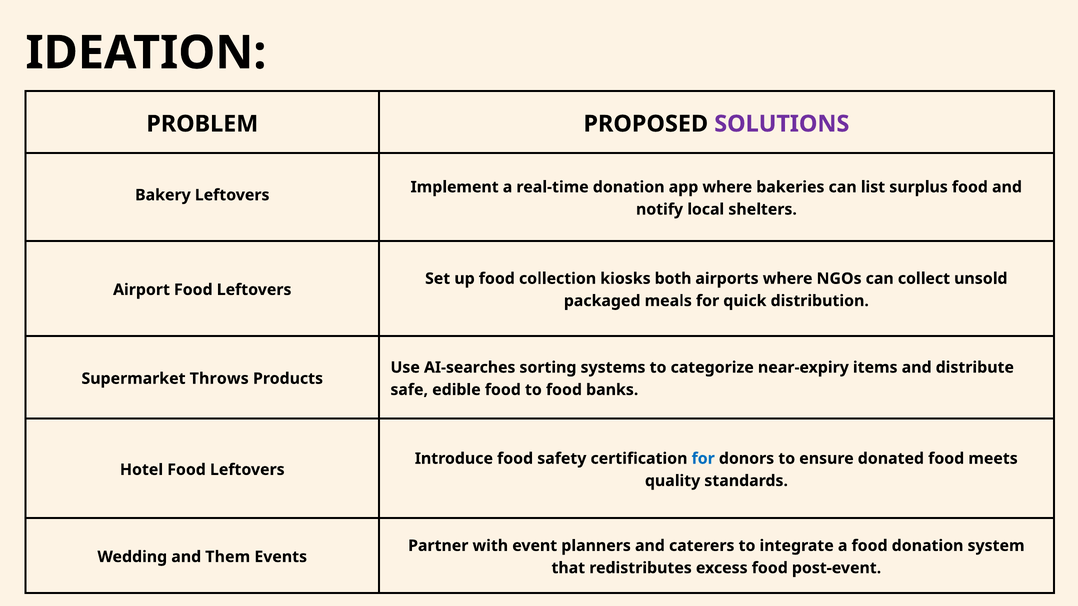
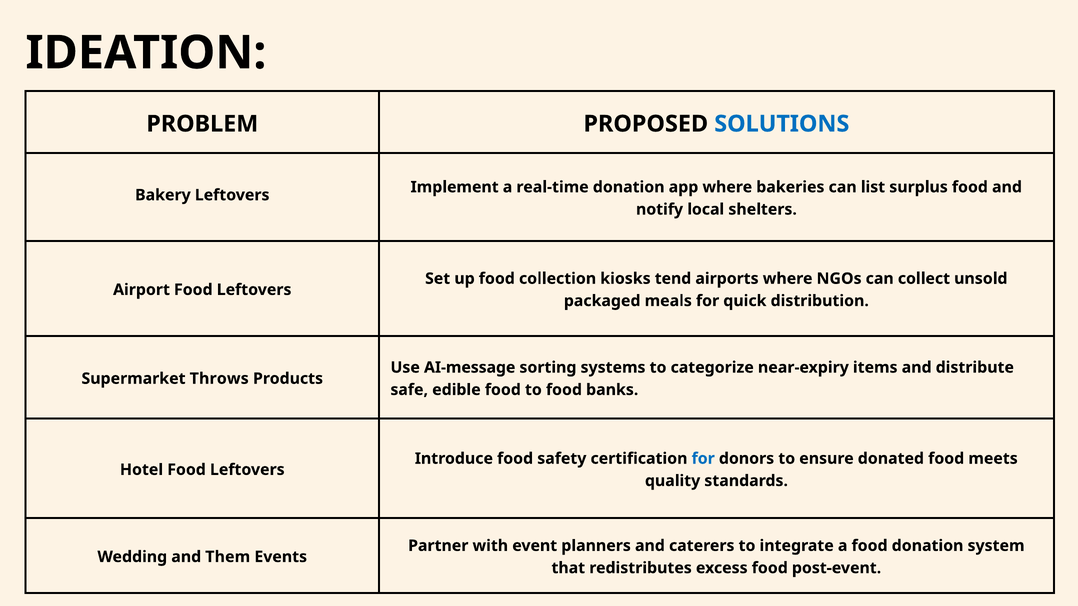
SOLUTIONS colour: purple -> blue (782, 124)
both: both -> tend (673, 279)
AI-searches: AI-searches -> AI-message (470, 368)
